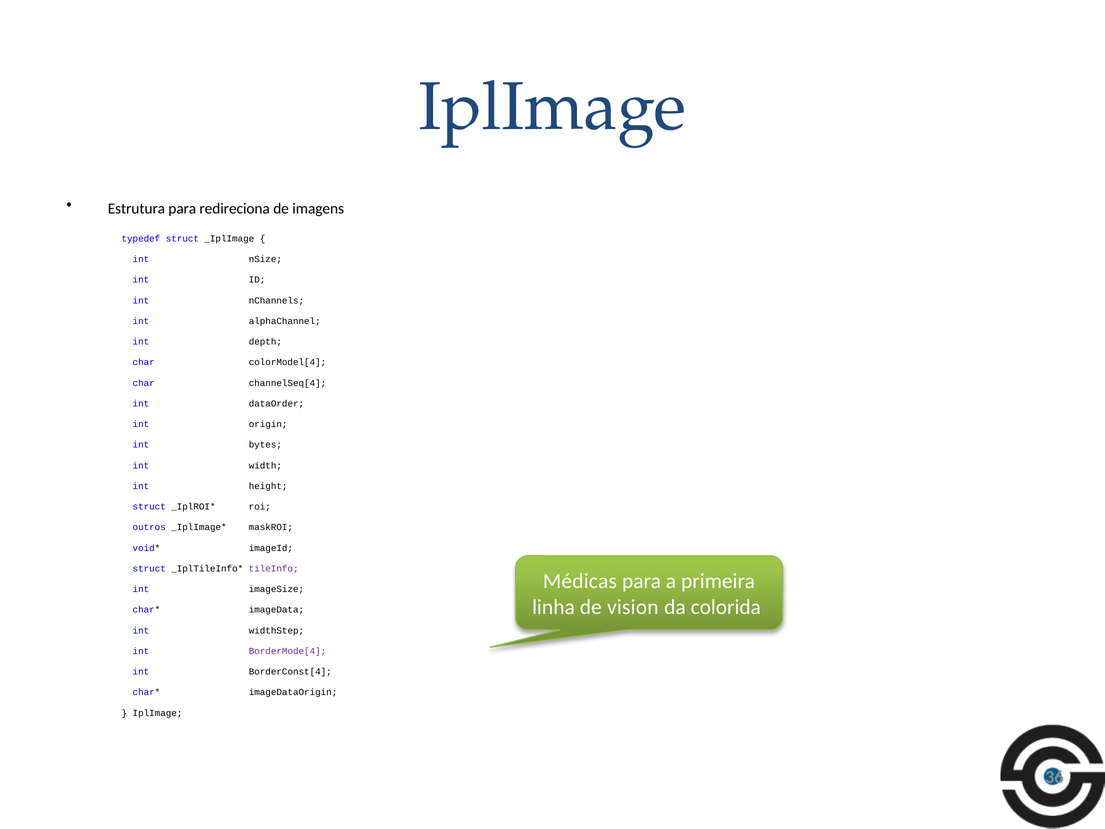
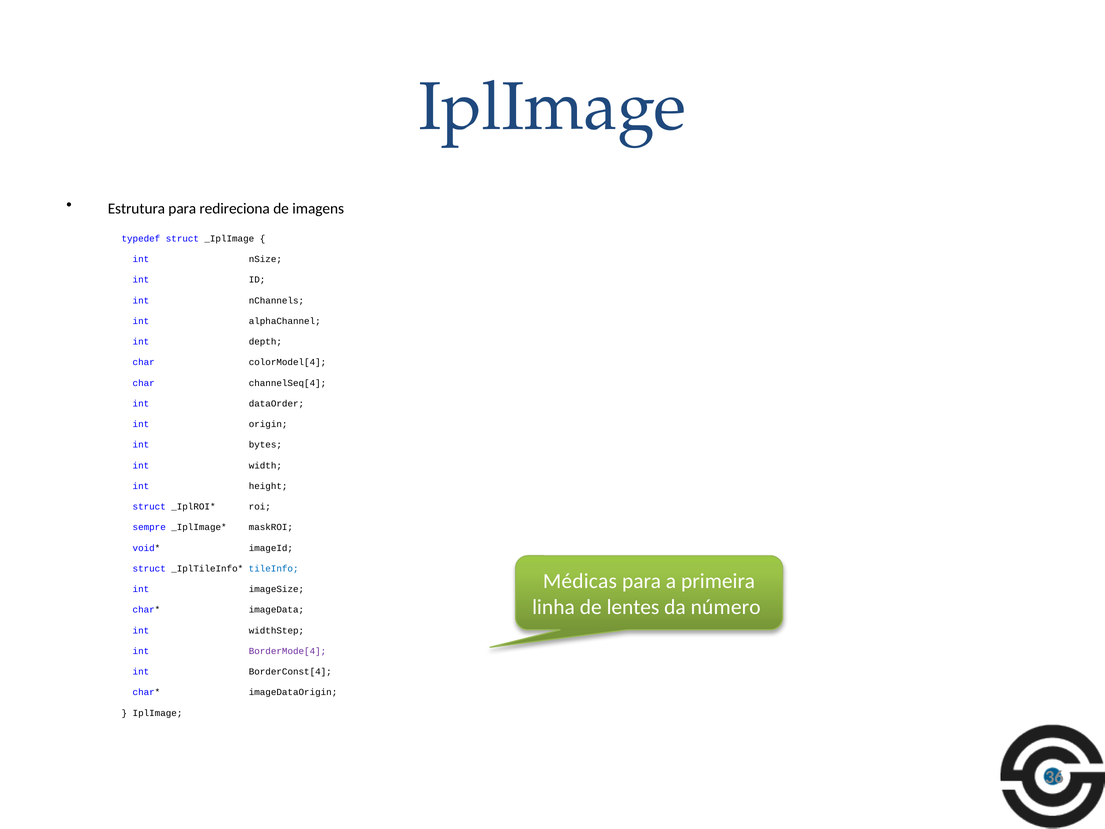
outros: outros -> sempre (149, 527)
tileInfo colour: purple -> blue (274, 569)
vision: vision -> lentes (633, 607)
colorida: colorida -> número (726, 607)
